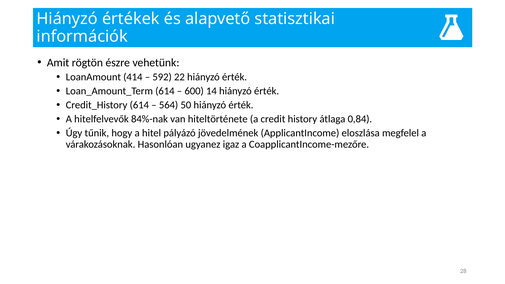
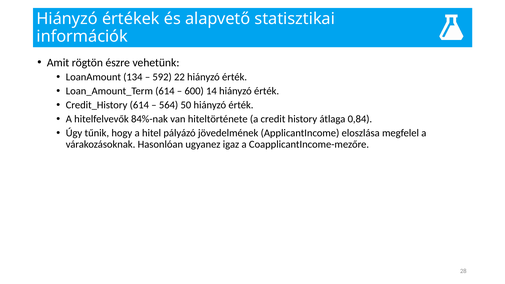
414: 414 -> 134 (133, 77)
